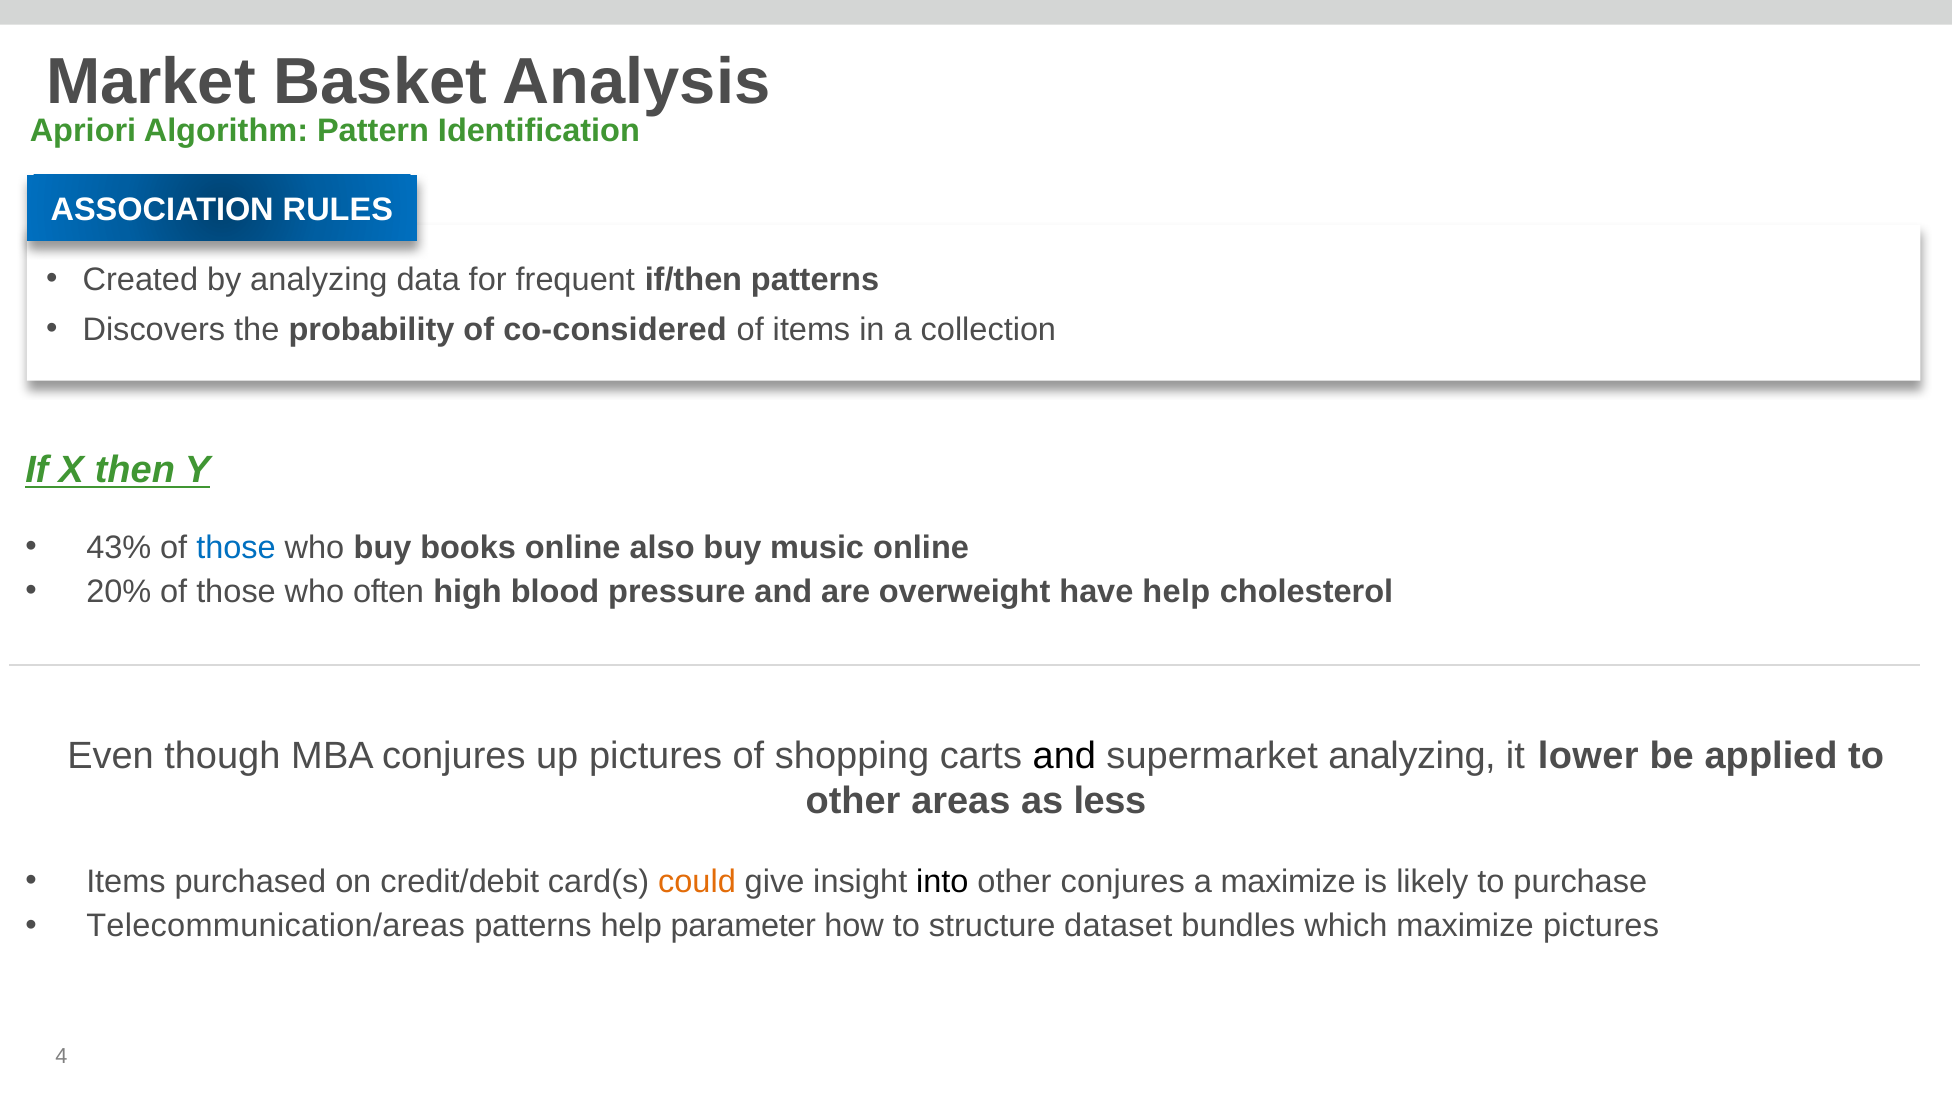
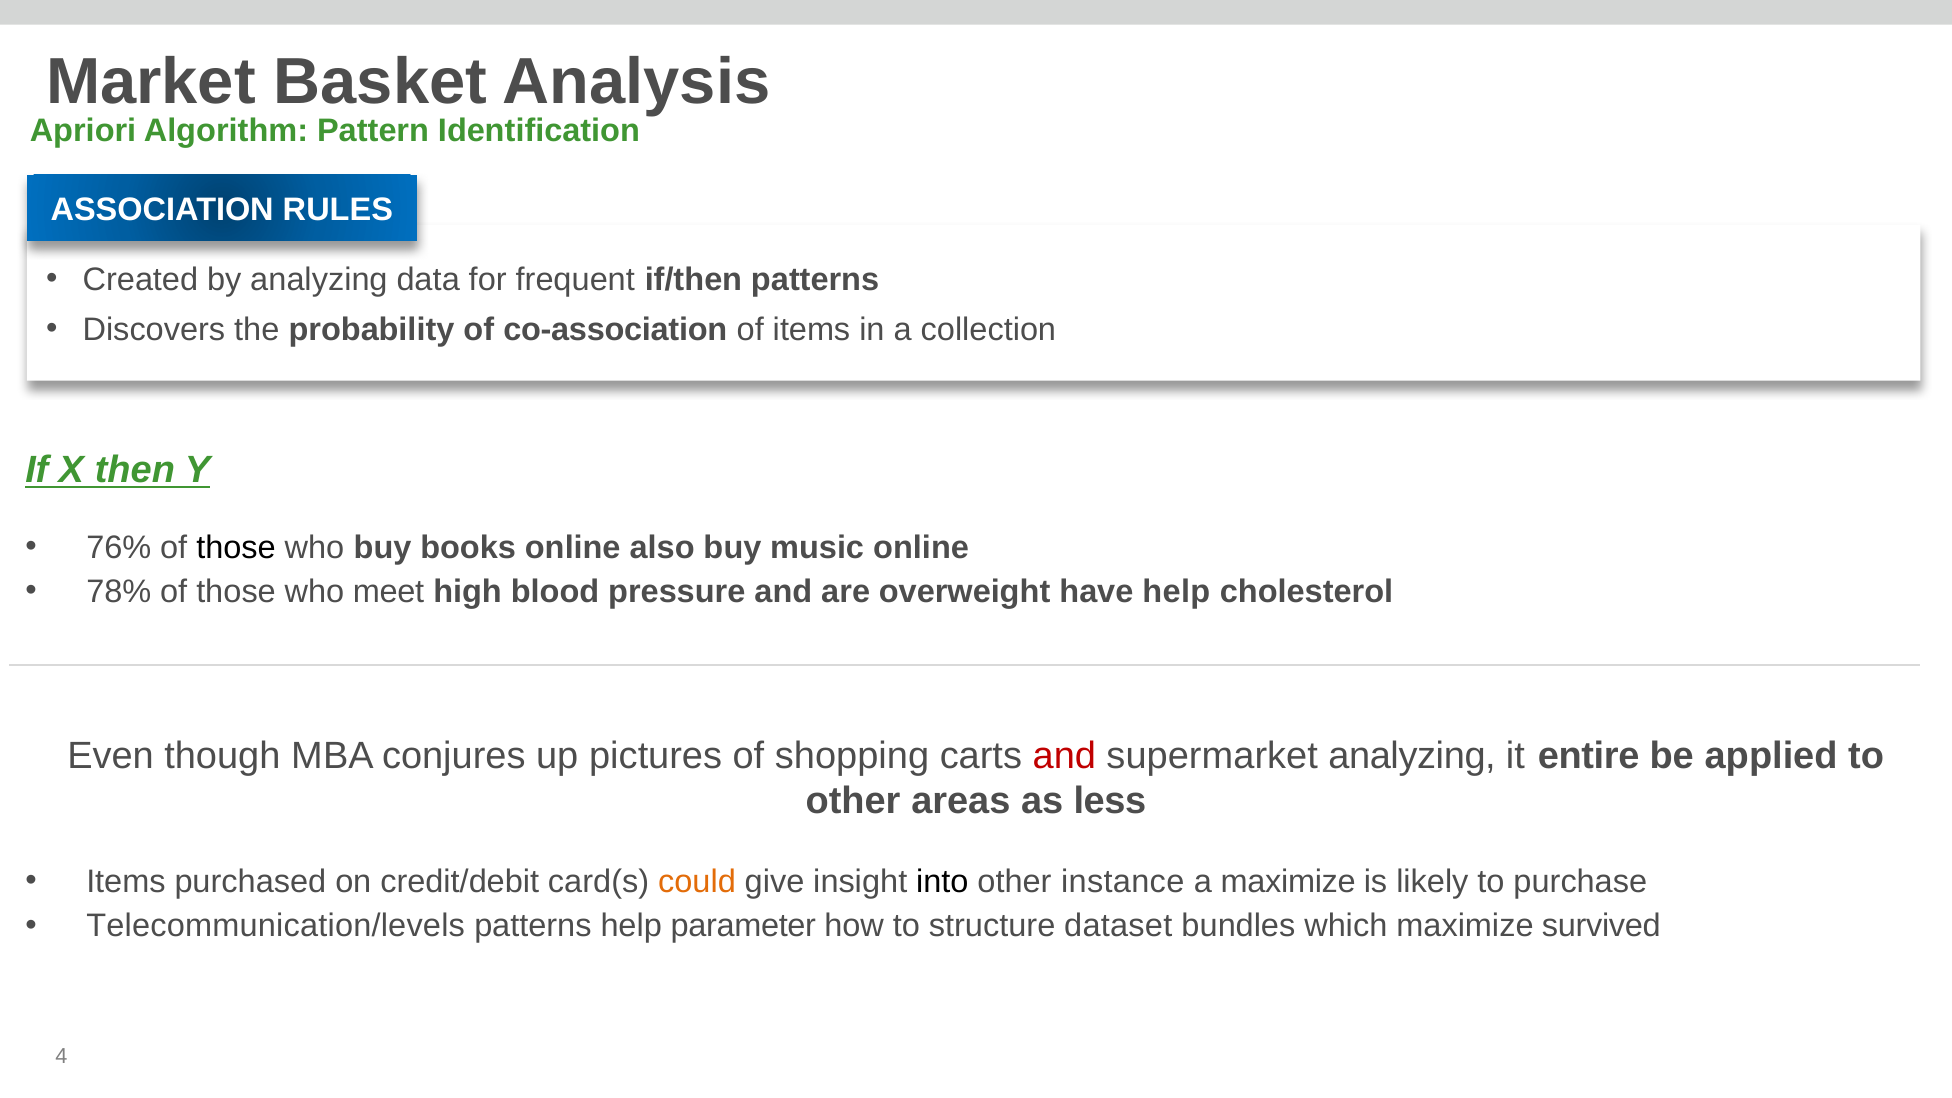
co-considered: co-considered -> co-association (615, 330)
43%: 43% -> 76% (119, 548)
those colour: blue -> black (236, 548)
20%: 20% -> 78% (119, 592)
often: often -> meet (388, 592)
and colour: black -> red (1064, 756)
lower: lower -> entire (1589, 756)
other conjures: conjures -> instance (1123, 882)
Telecommunication/areas: Telecommunication/areas -> Telecommunication/levels (276, 926)
maximize pictures: pictures -> survived (1601, 926)
